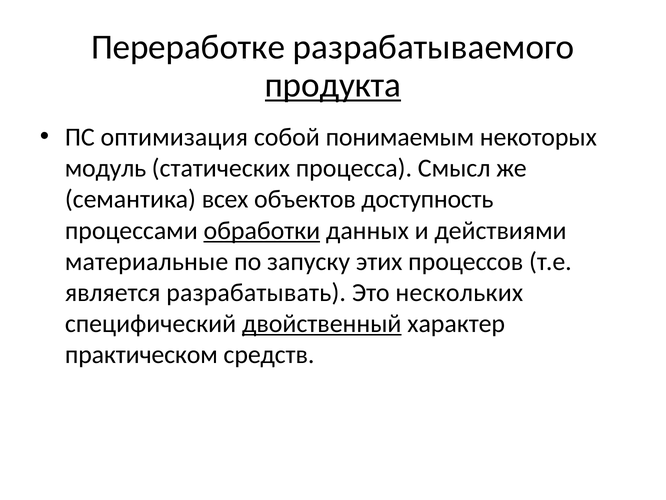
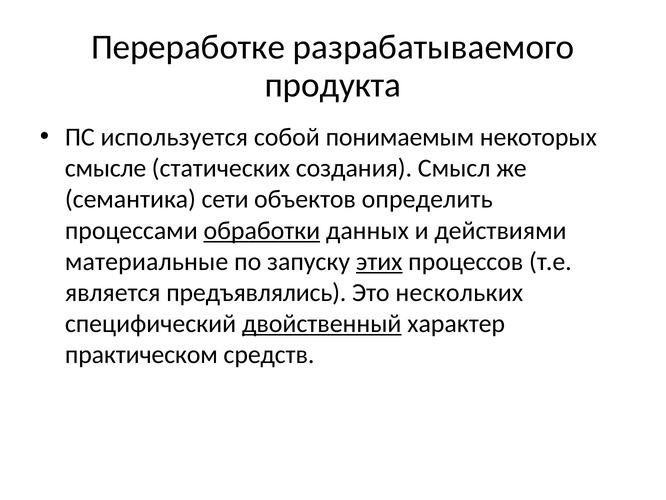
продукта underline: present -> none (333, 85)
оптимизация: оптимизация -> используется (174, 137)
модуль: модуль -> смысле (106, 168)
процесса: процесса -> создания (354, 168)
всех: всех -> сети (225, 199)
доступность: доступность -> определить (427, 199)
этих underline: none -> present (379, 261)
разрабатывать: разрабатывать -> предъявлялись (256, 292)
